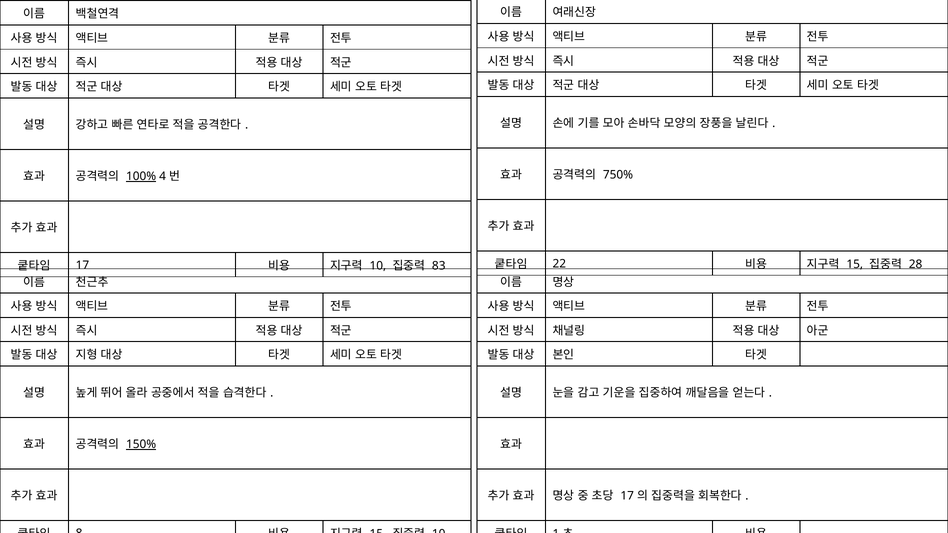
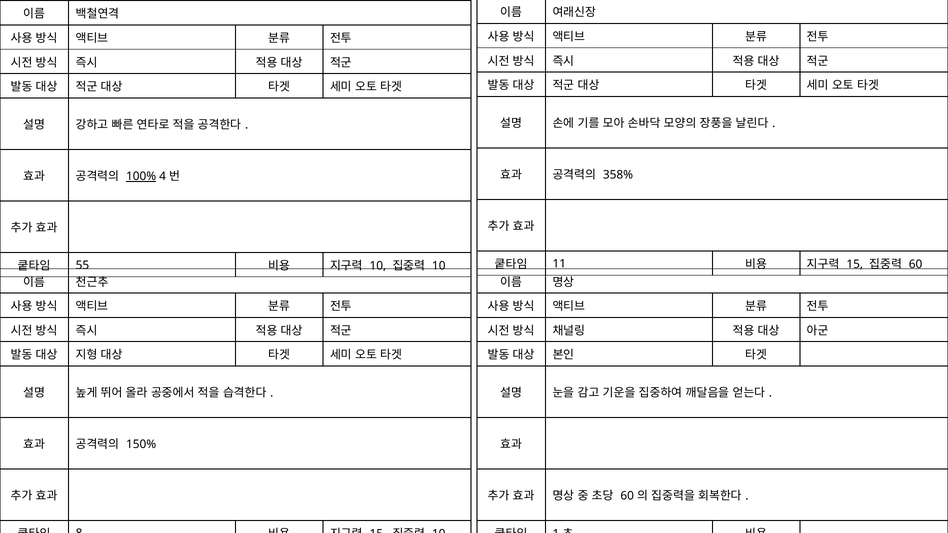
750%: 750% -> 358% (618, 175)
22: 22 -> 11 (559, 264)
28: 28 -> 60 (916, 265)
17: 17 -> 55 (82, 265)
83: 83 -> 10 (439, 266)
150% underline: present -> none (141, 445)
17: 17 -> 60 (627, 496)
